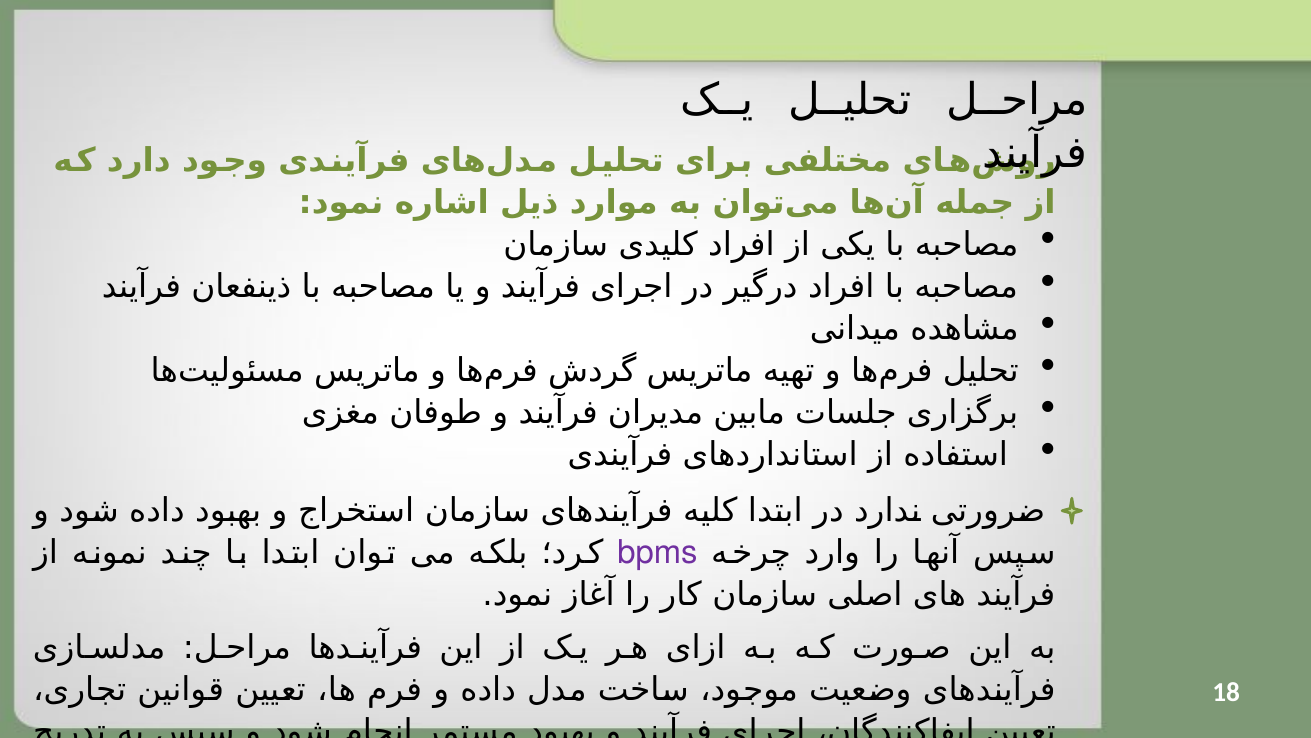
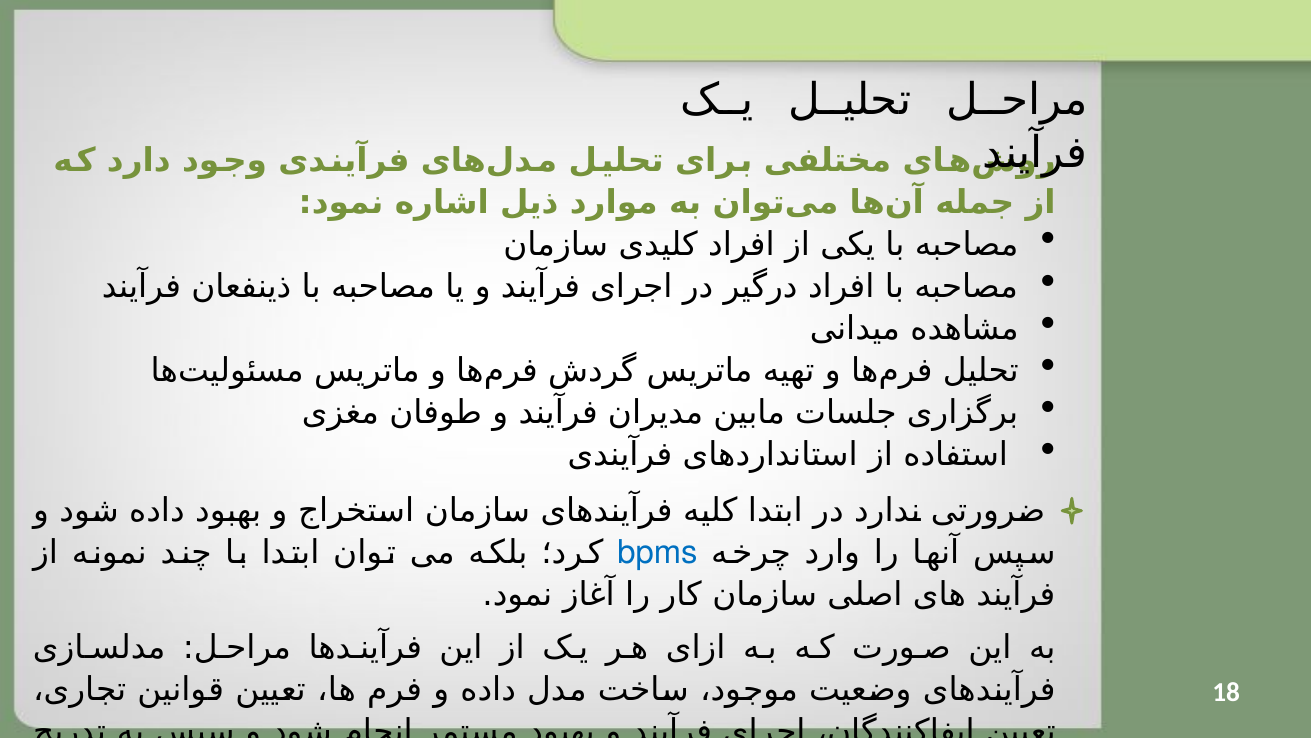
bpms colour: purple -> blue (657, 552)
